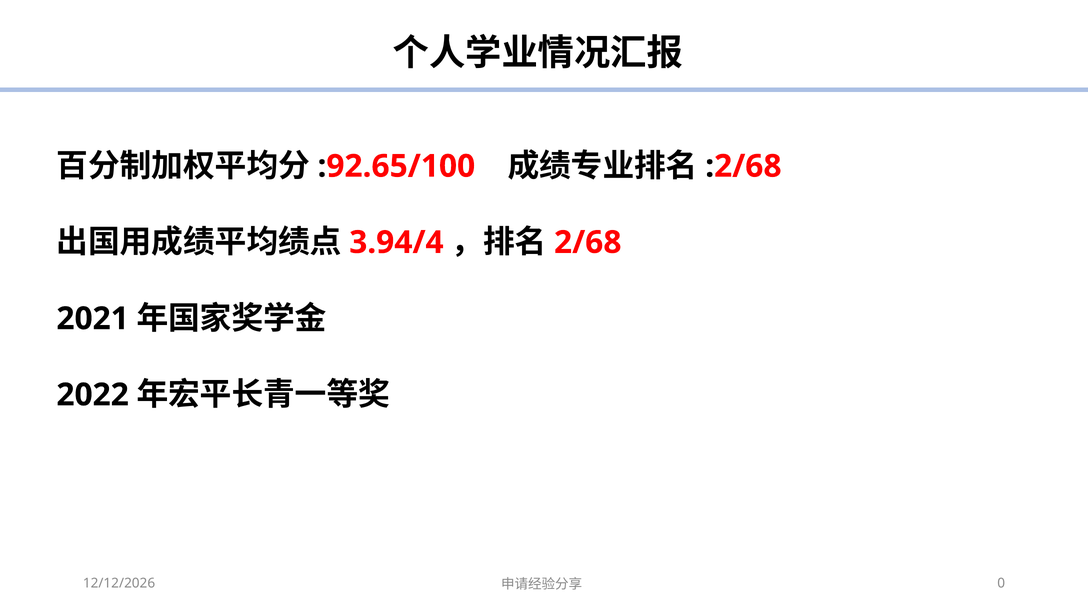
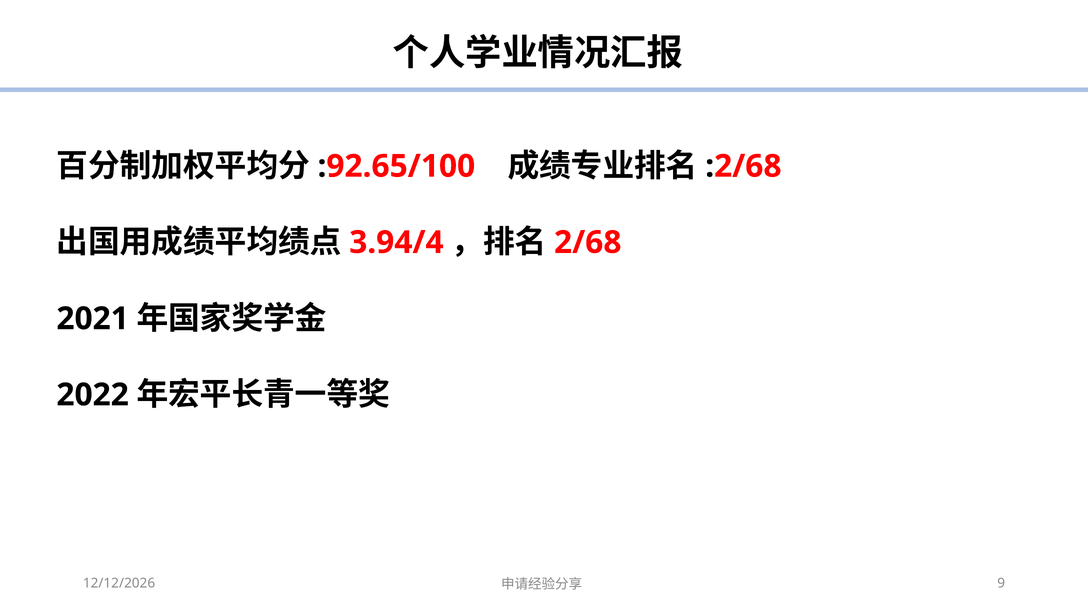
0: 0 -> 9 (1001, 583)
